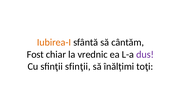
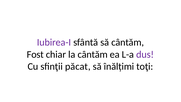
Iubirea-I colour: orange -> purple (54, 42)
la vrednic: vrednic -> cântăm (93, 54)
sfinţii sfinţii: sfinţii -> păcat (78, 66)
